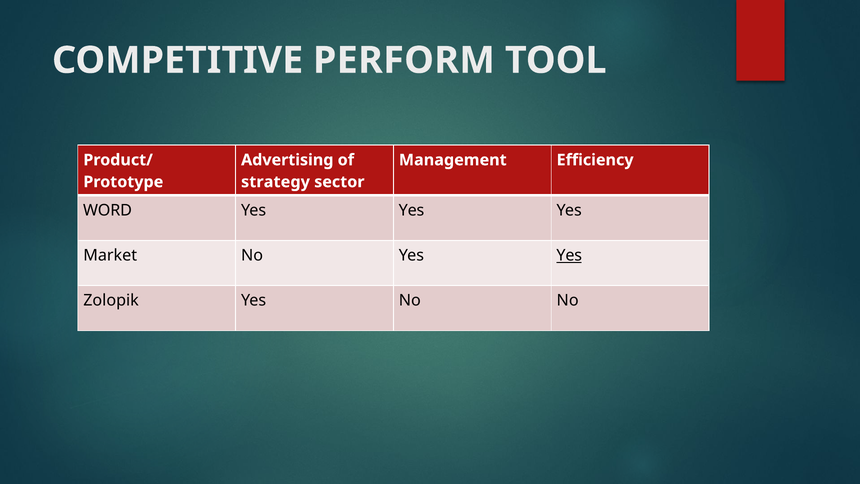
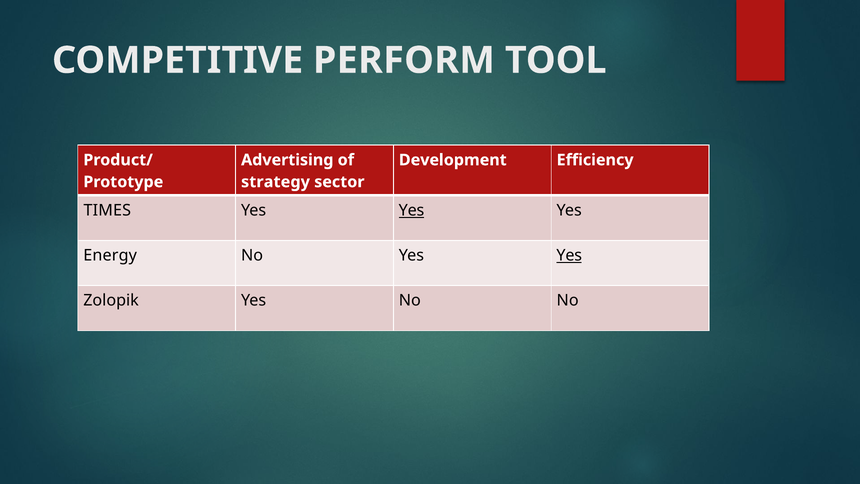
Management: Management -> Development (453, 160)
WORD: WORD -> TIMES (107, 210)
Yes underline: none -> present (411, 210)
Market: Market -> Energy (110, 255)
